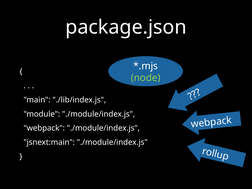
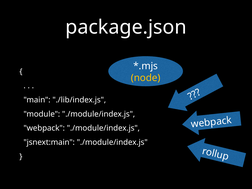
node colour: light green -> yellow (146, 78)
